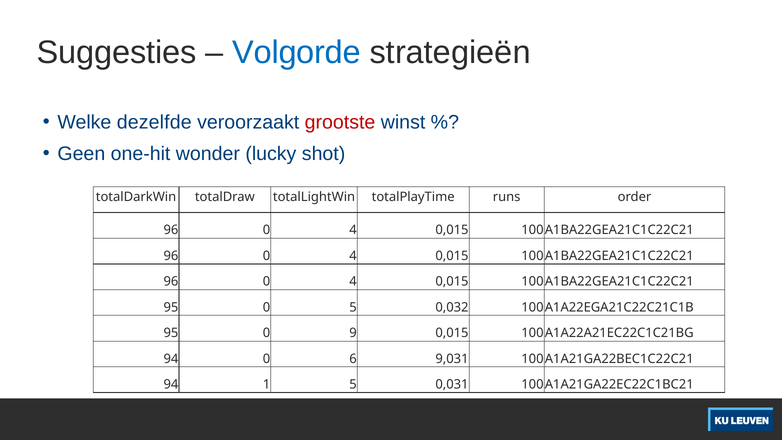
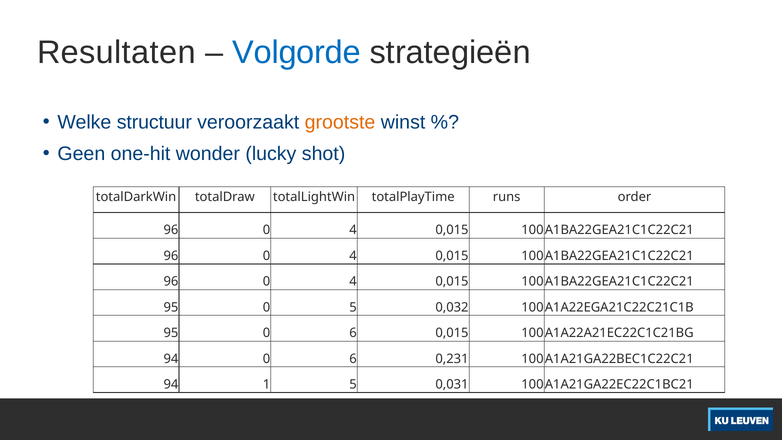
Suggesties: Suggesties -> Resultaten (116, 52)
dezelfde: dezelfde -> structuur (154, 122)
grootste colour: red -> orange (340, 122)
95 0 9: 9 -> 6 (353, 333)
9,031: 9,031 -> 0,231 (452, 359)
